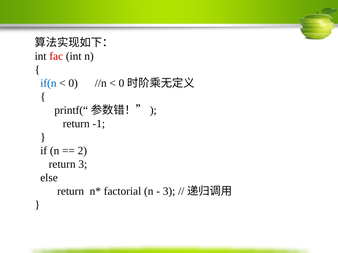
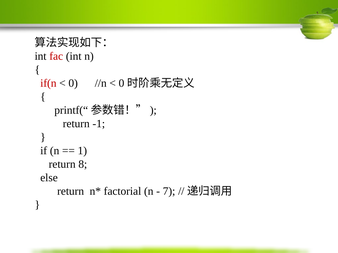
if(n colour: blue -> red (48, 83)
2: 2 -> 1 (82, 151)
return 3: 3 -> 8 (83, 164)
3: 3 -> 7 (169, 192)
